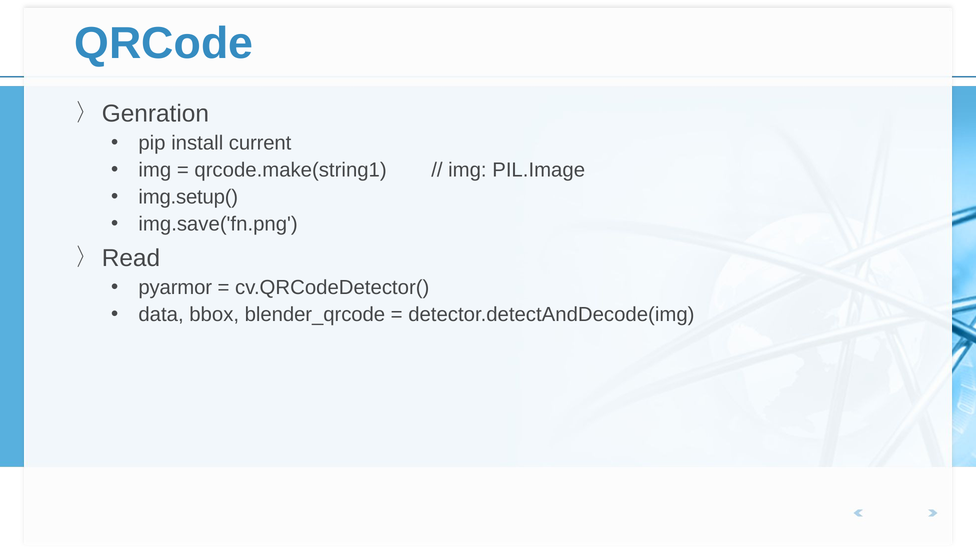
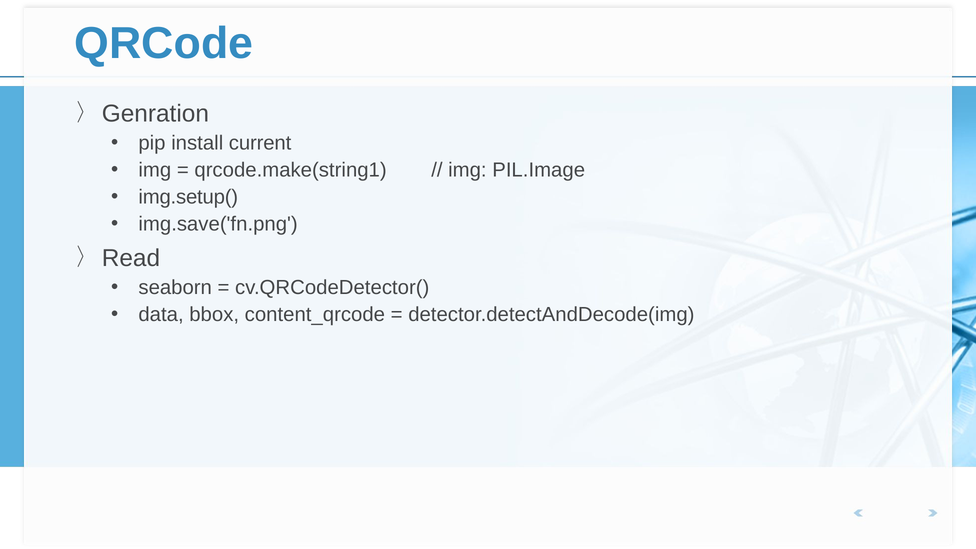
pyarmor: pyarmor -> seaborn (175, 288)
blender_qrcode: blender_qrcode -> content_qrcode (315, 315)
